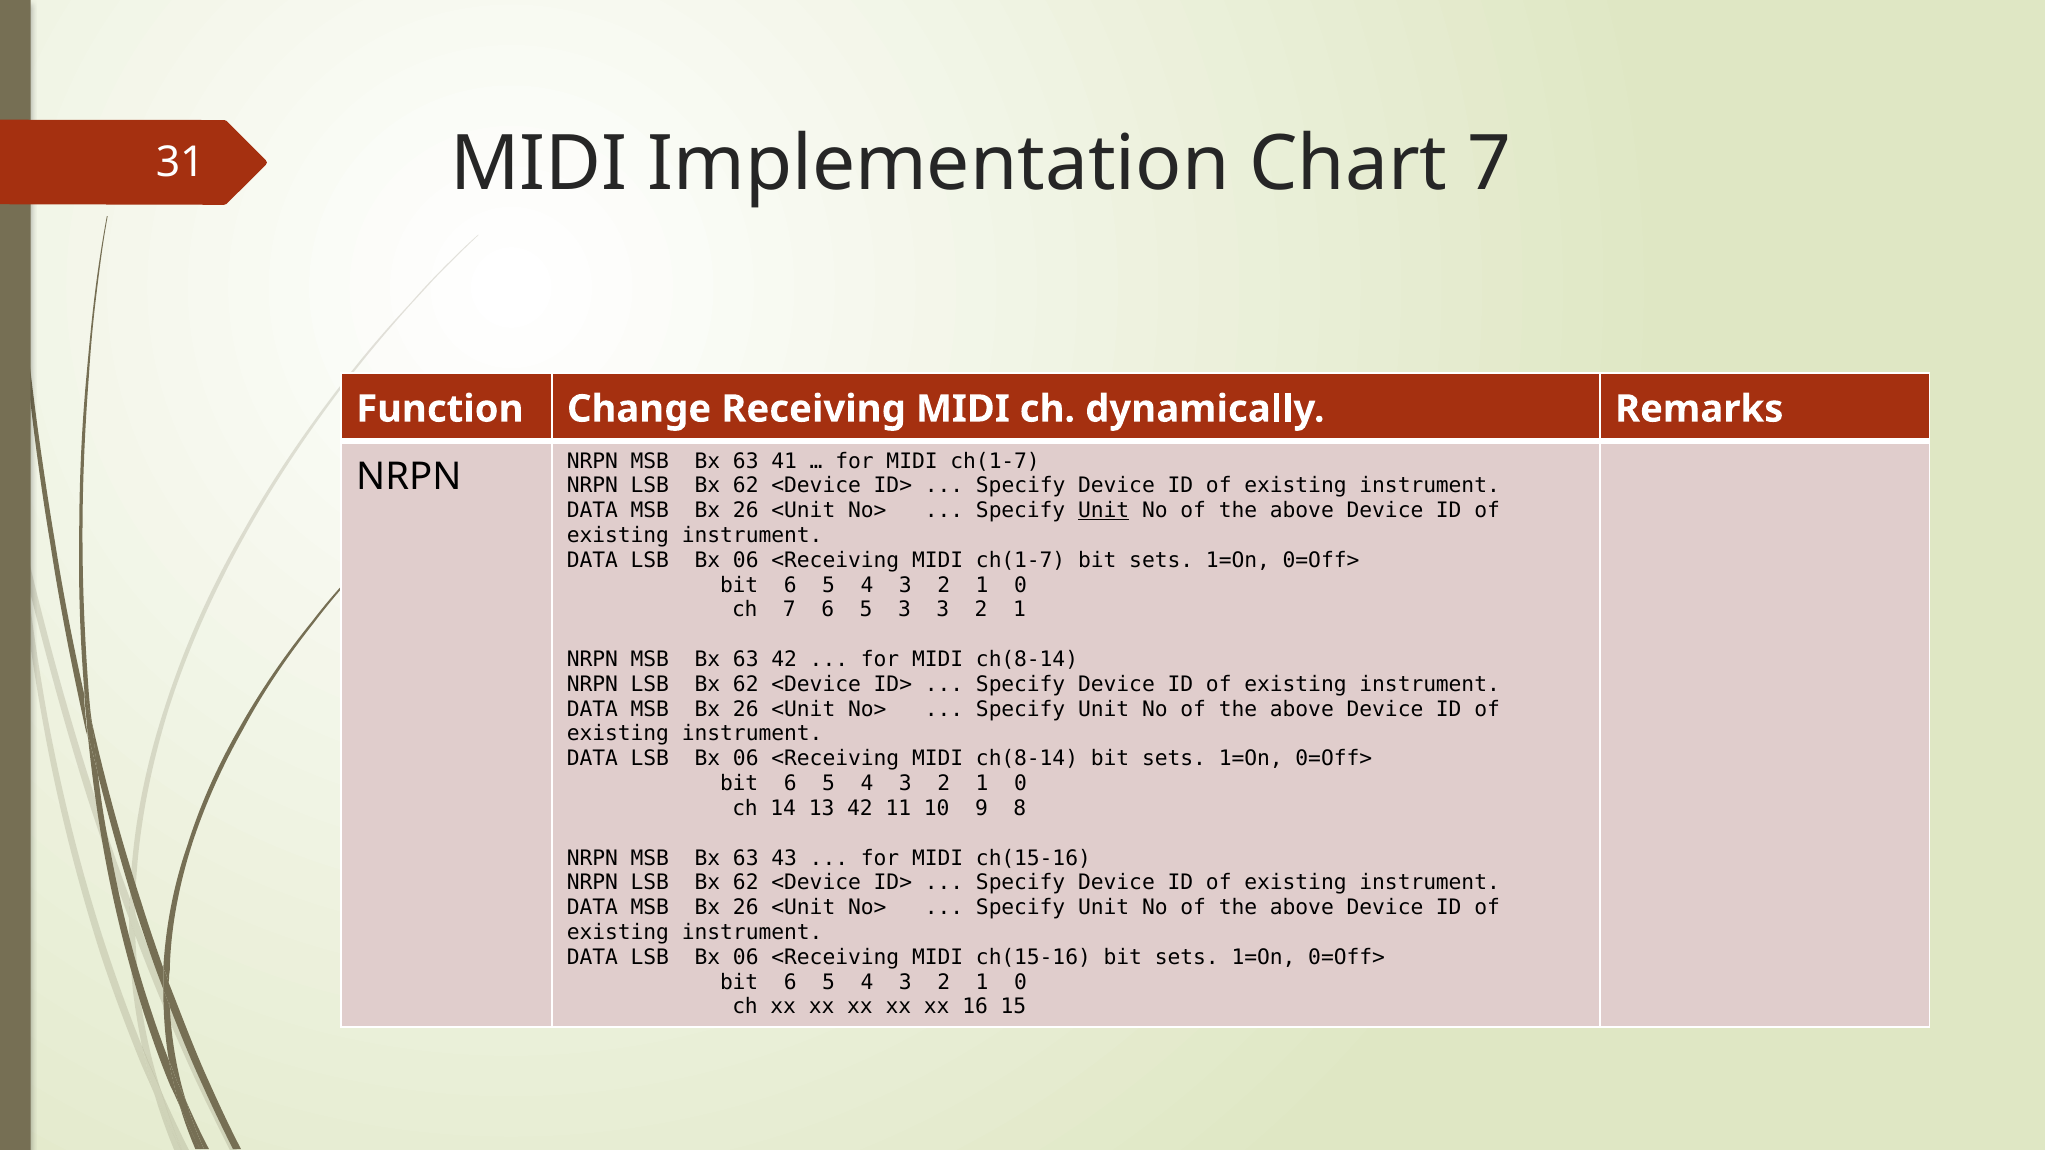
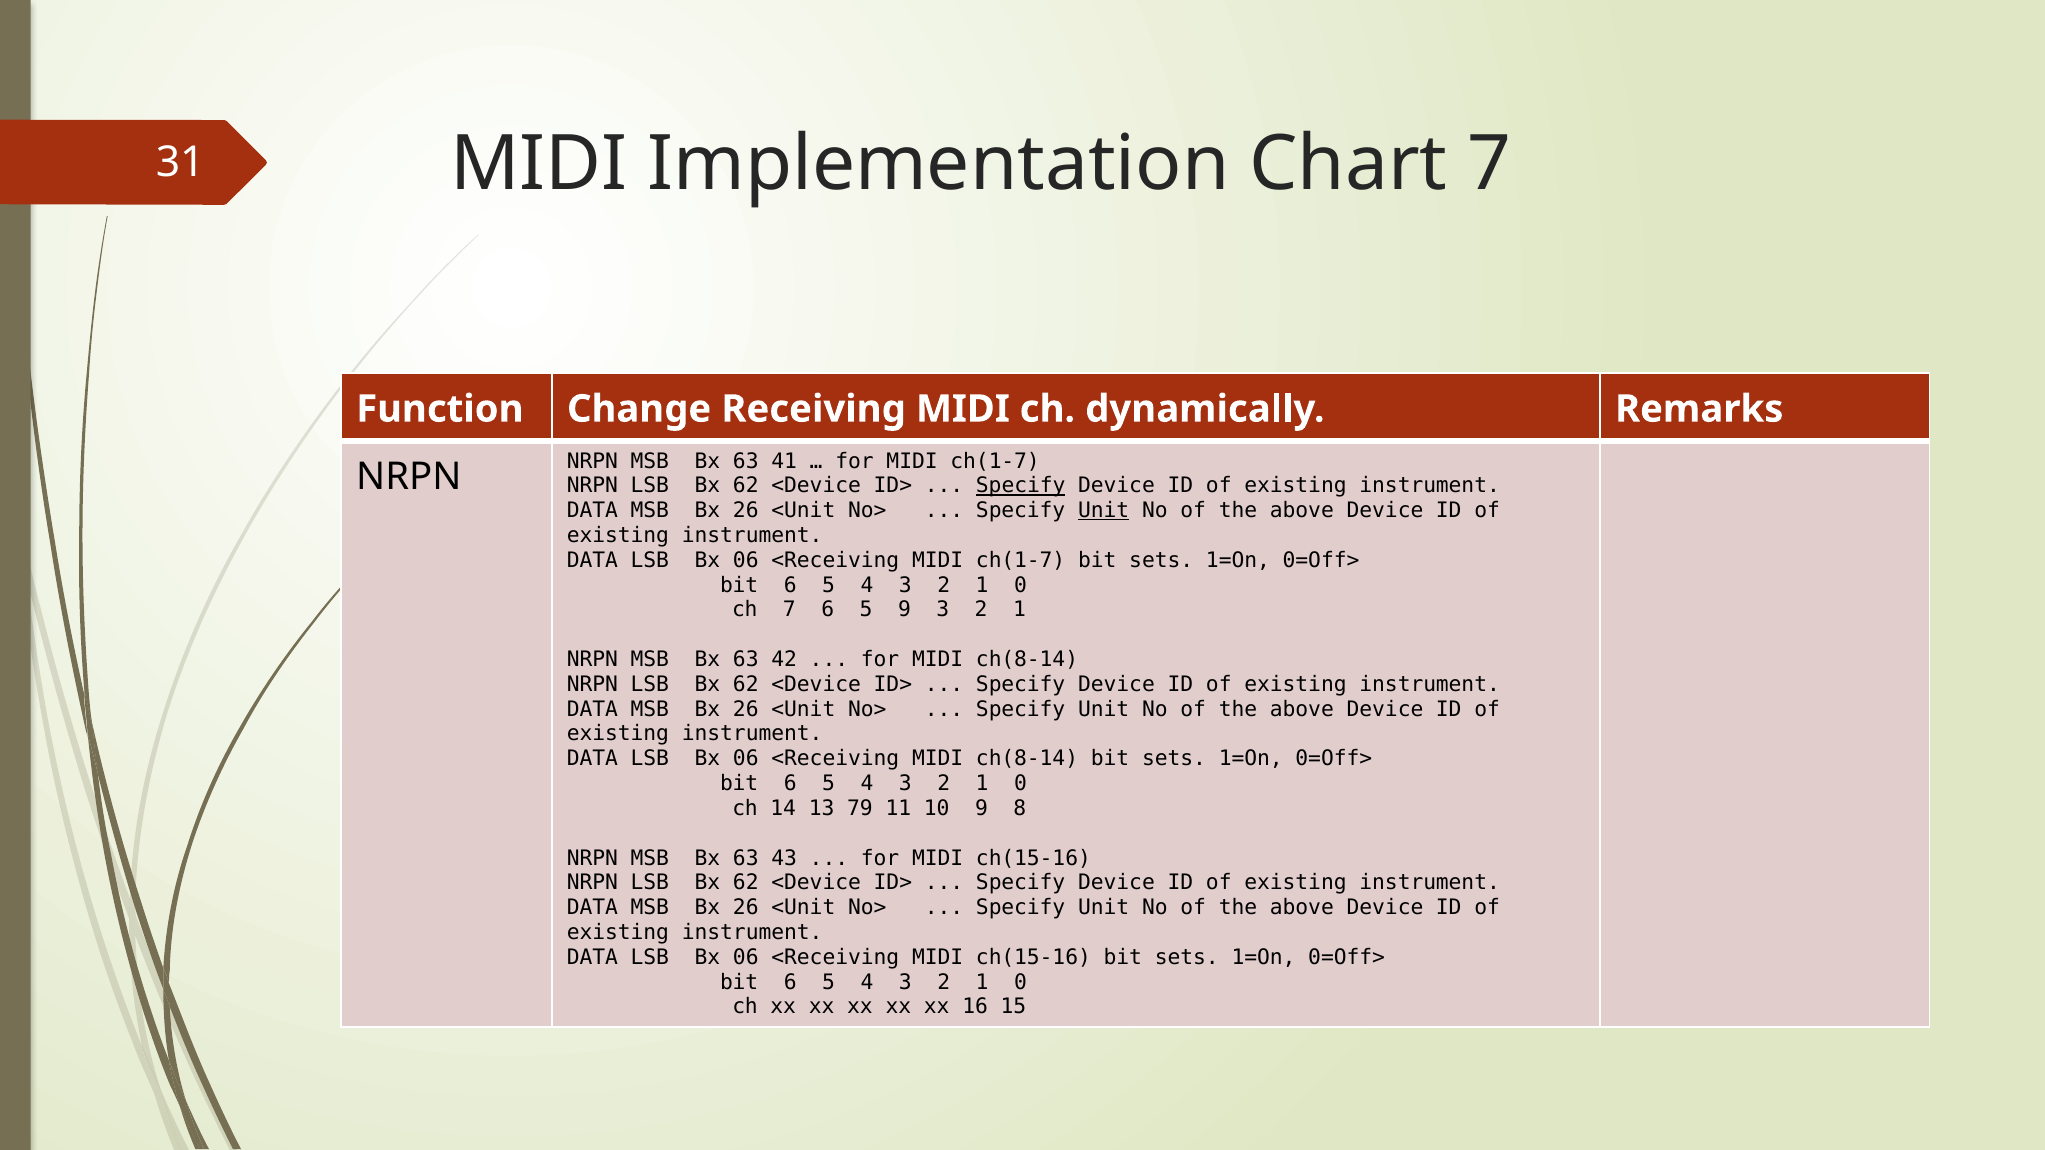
Specify underline: none -> present (1021, 486)
5 3: 3 -> 9 (904, 610)
13 42: 42 -> 79 (860, 809)
